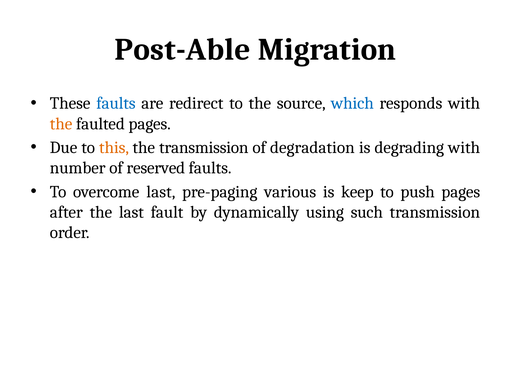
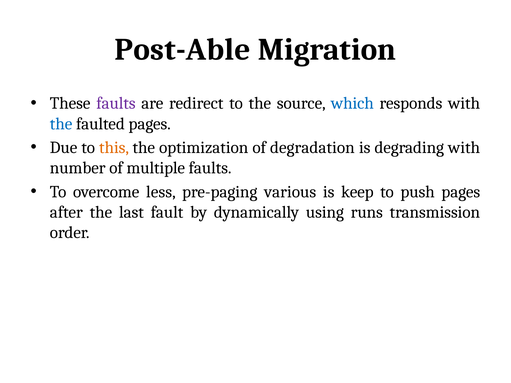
faults colour: blue -> purple (116, 103)
the colour: orange -> blue (61, 124)
the transmission: transmission -> optimization (204, 148)
reserved: reserved -> multiple (156, 168)
overcome last: last -> less (161, 192)
such: such -> runs (367, 212)
